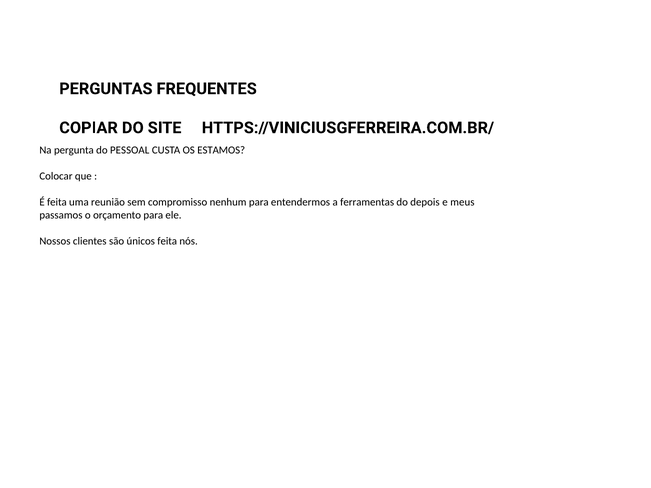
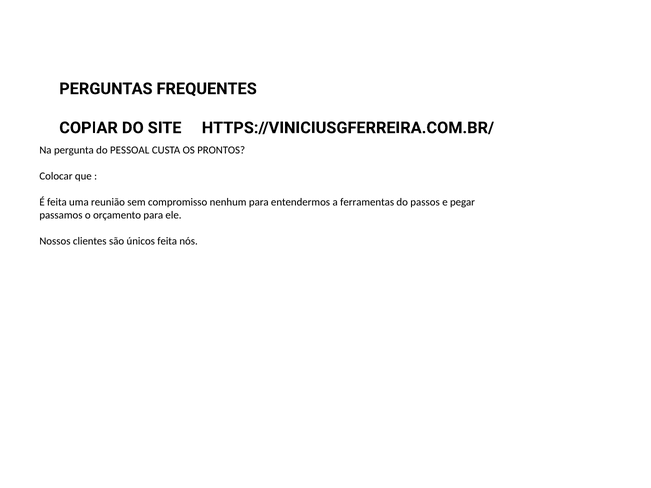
ESTAMOS: ESTAMOS -> PRONTOS (221, 150)
depois: depois -> passos (425, 202)
meus: meus -> pegar (462, 202)
